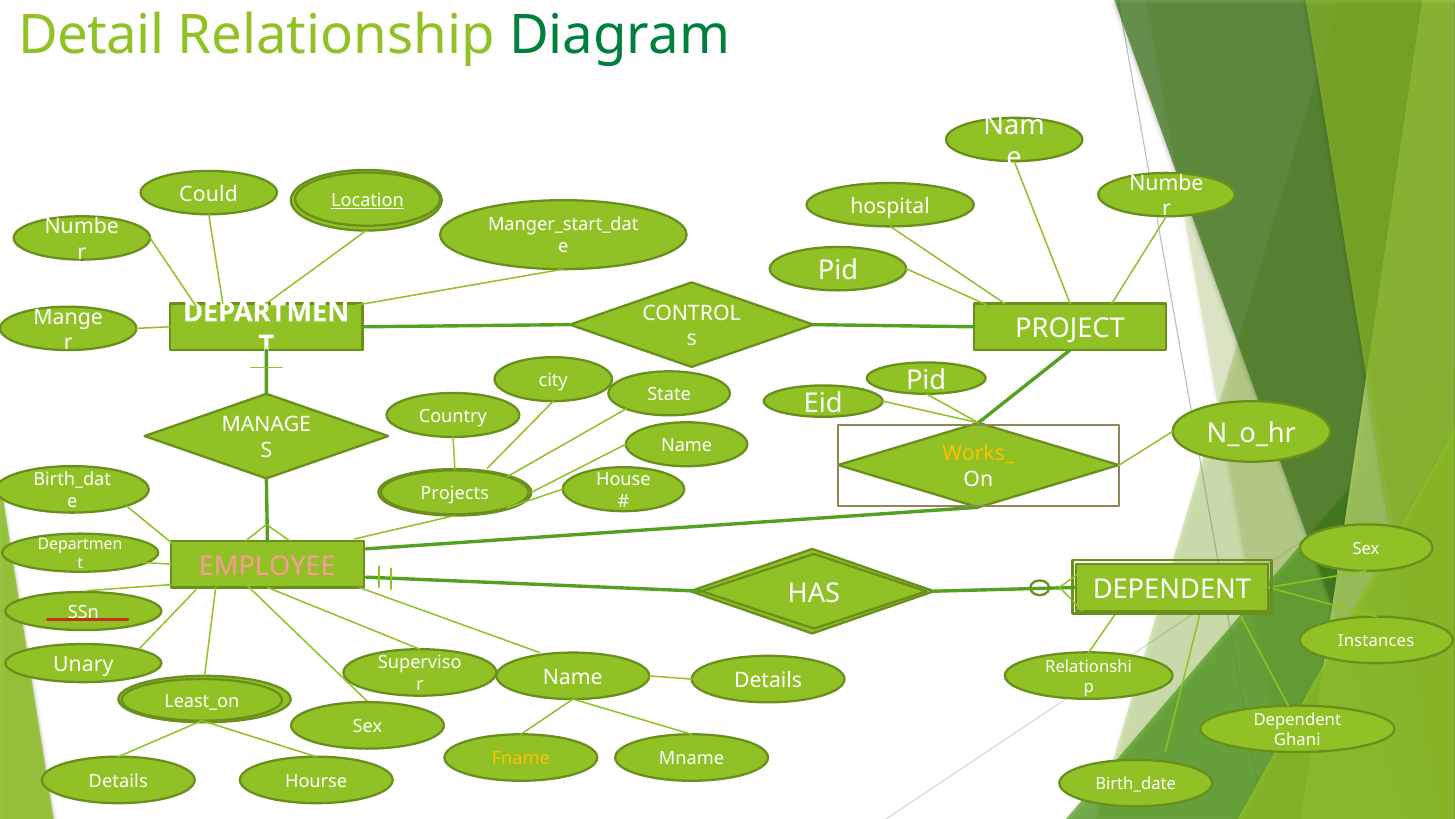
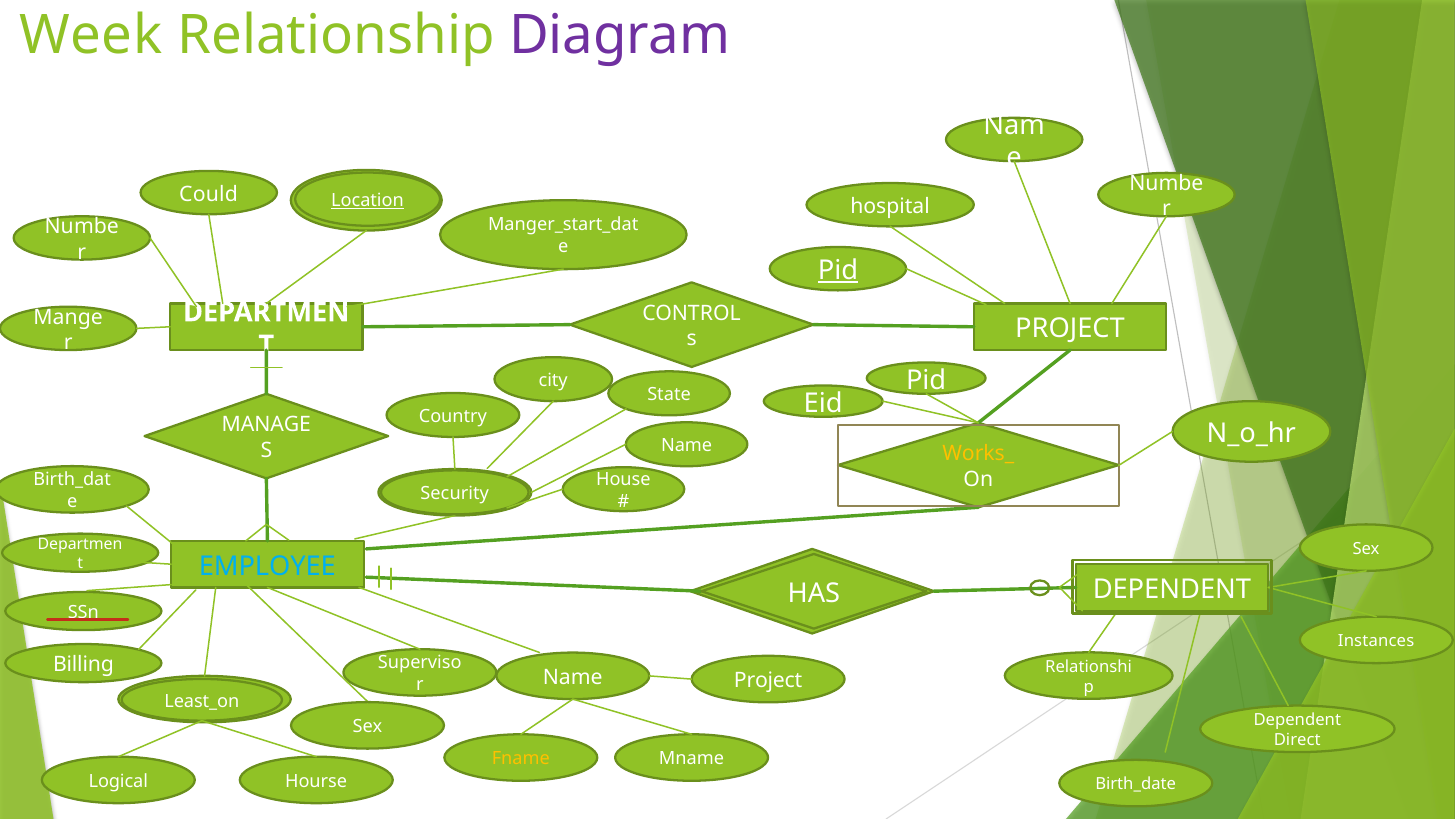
Detail: Detail -> Week (91, 36)
Diagram colour: green -> purple (620, 36)
Pid underline: none -> present (838, 270)
Projects: Projects -> Security (455, 493)
EMPLOYEE colour: pink -> light blue (267, 566)
Unary: Unary -> Billing (83, 664)
Details: Details -> Project (768, 680)
Ghani: Ghani -> Direct (1297, 739)
Details: Details -> Logical (118, 781)
